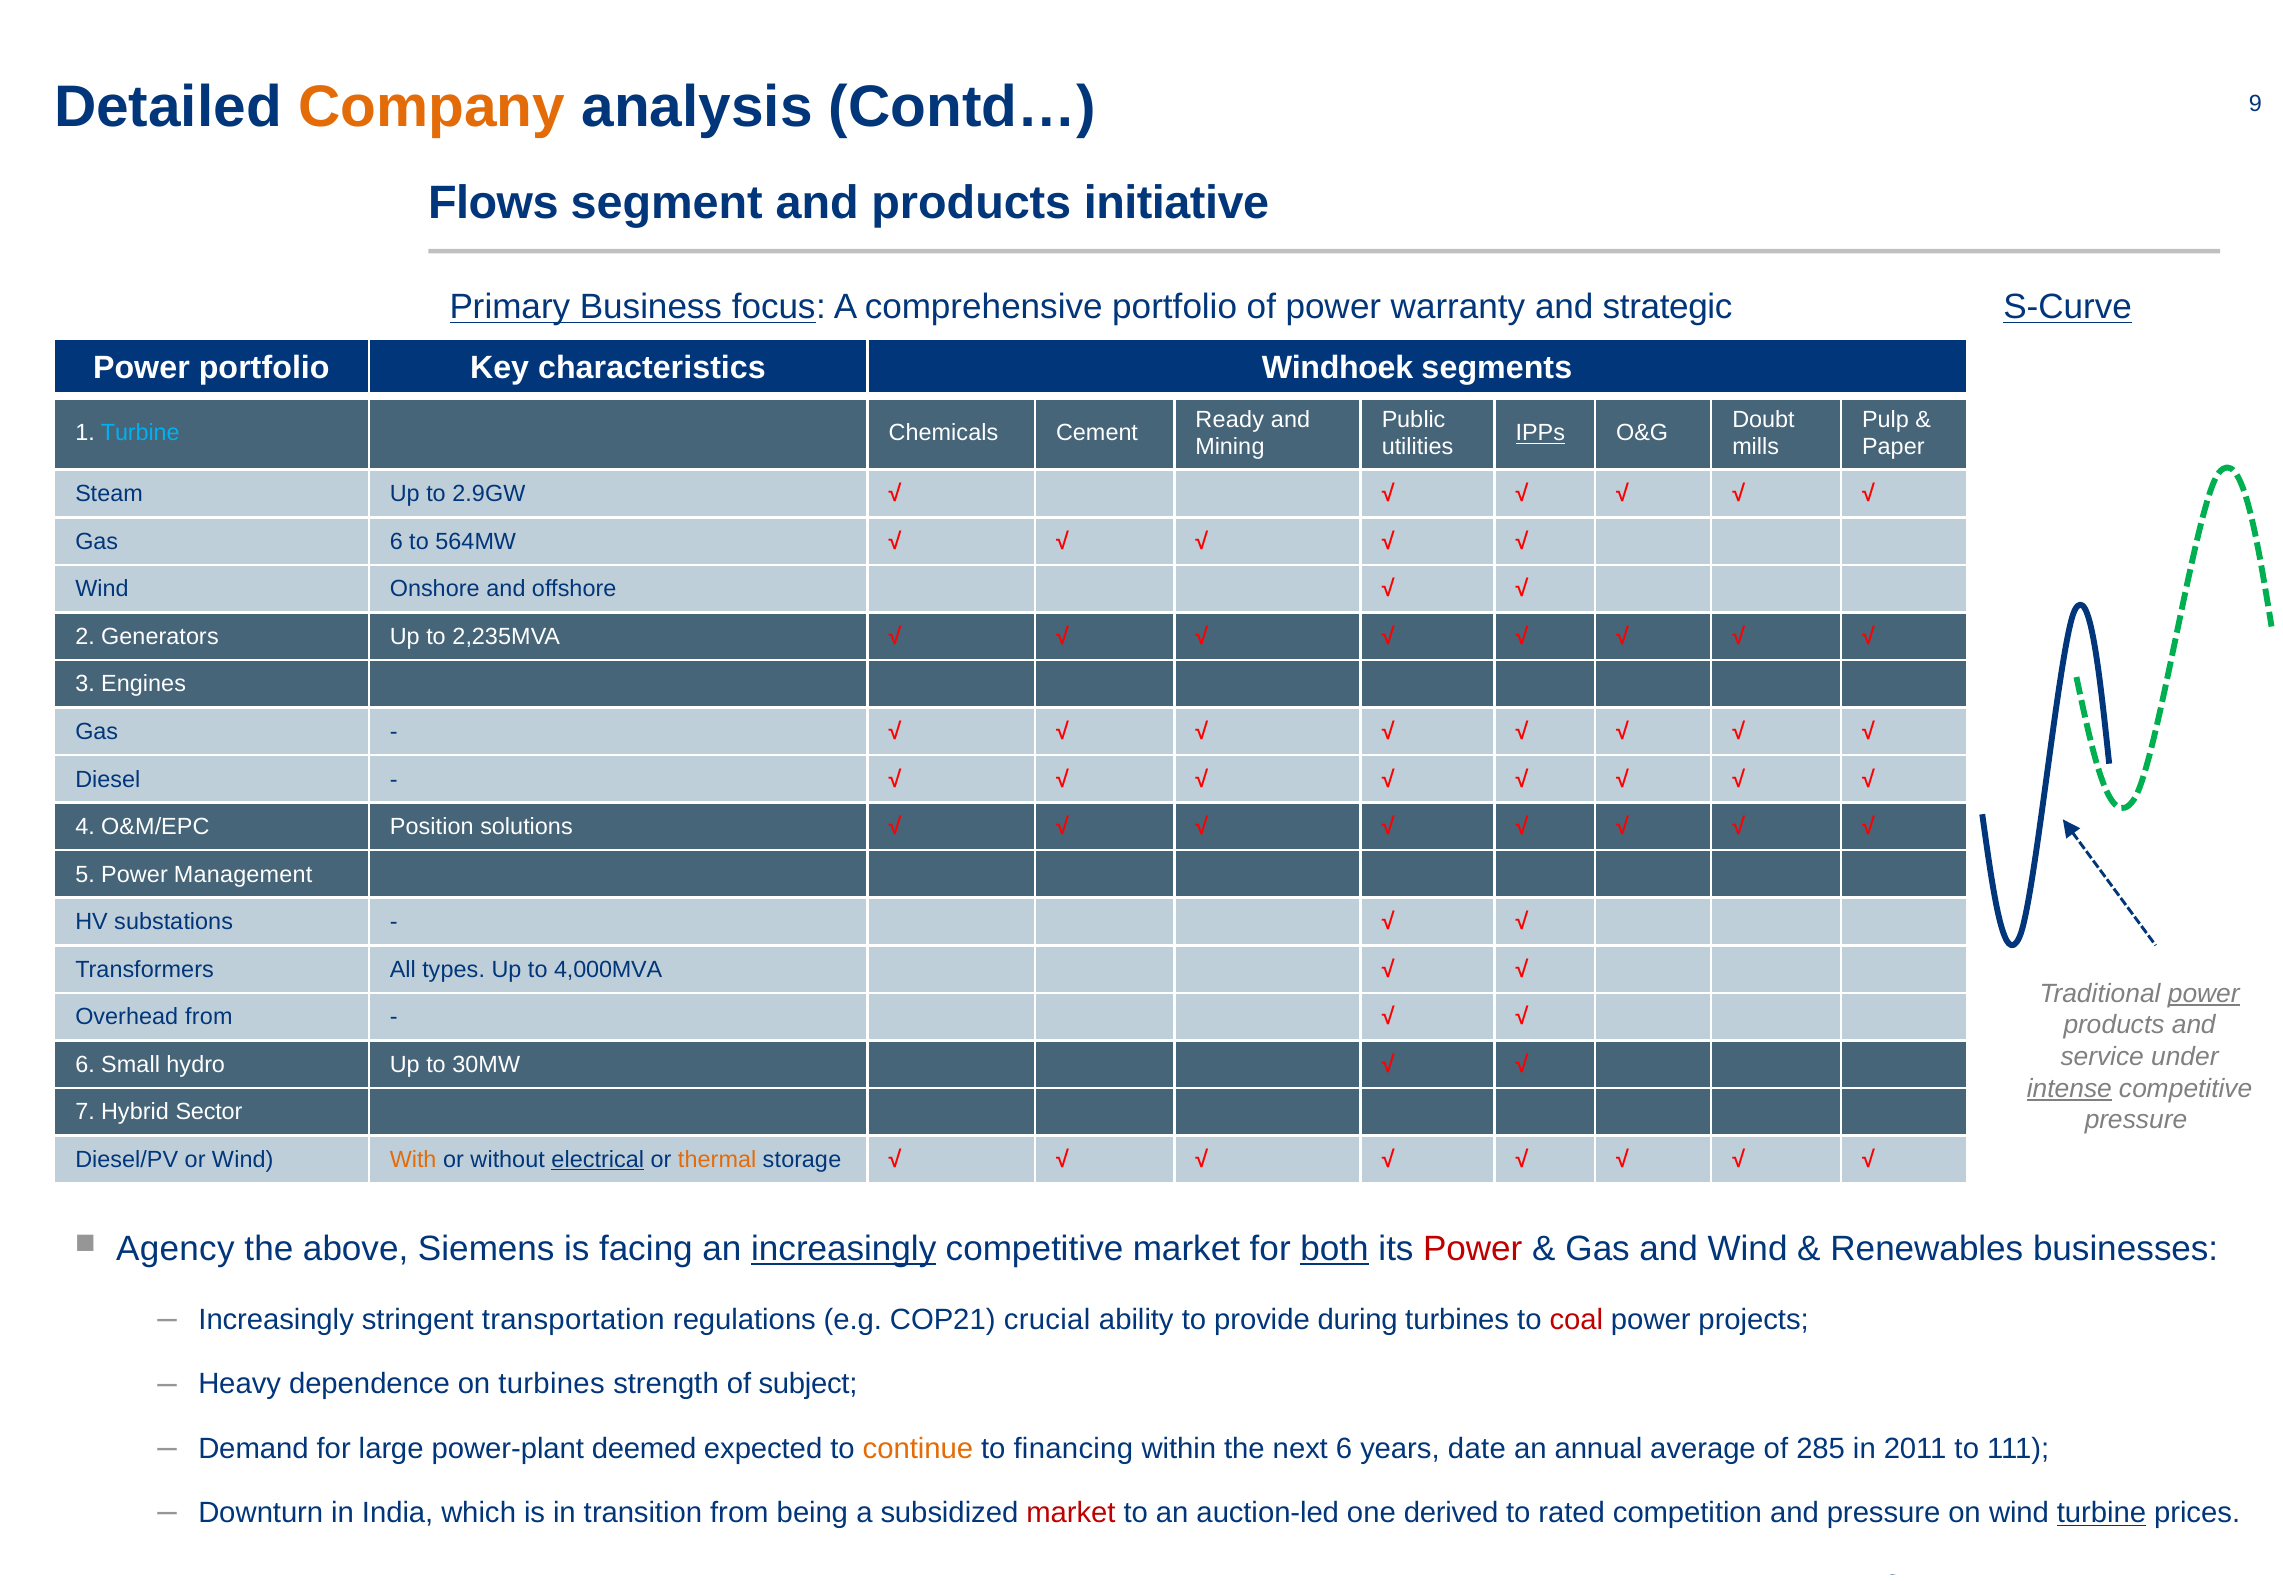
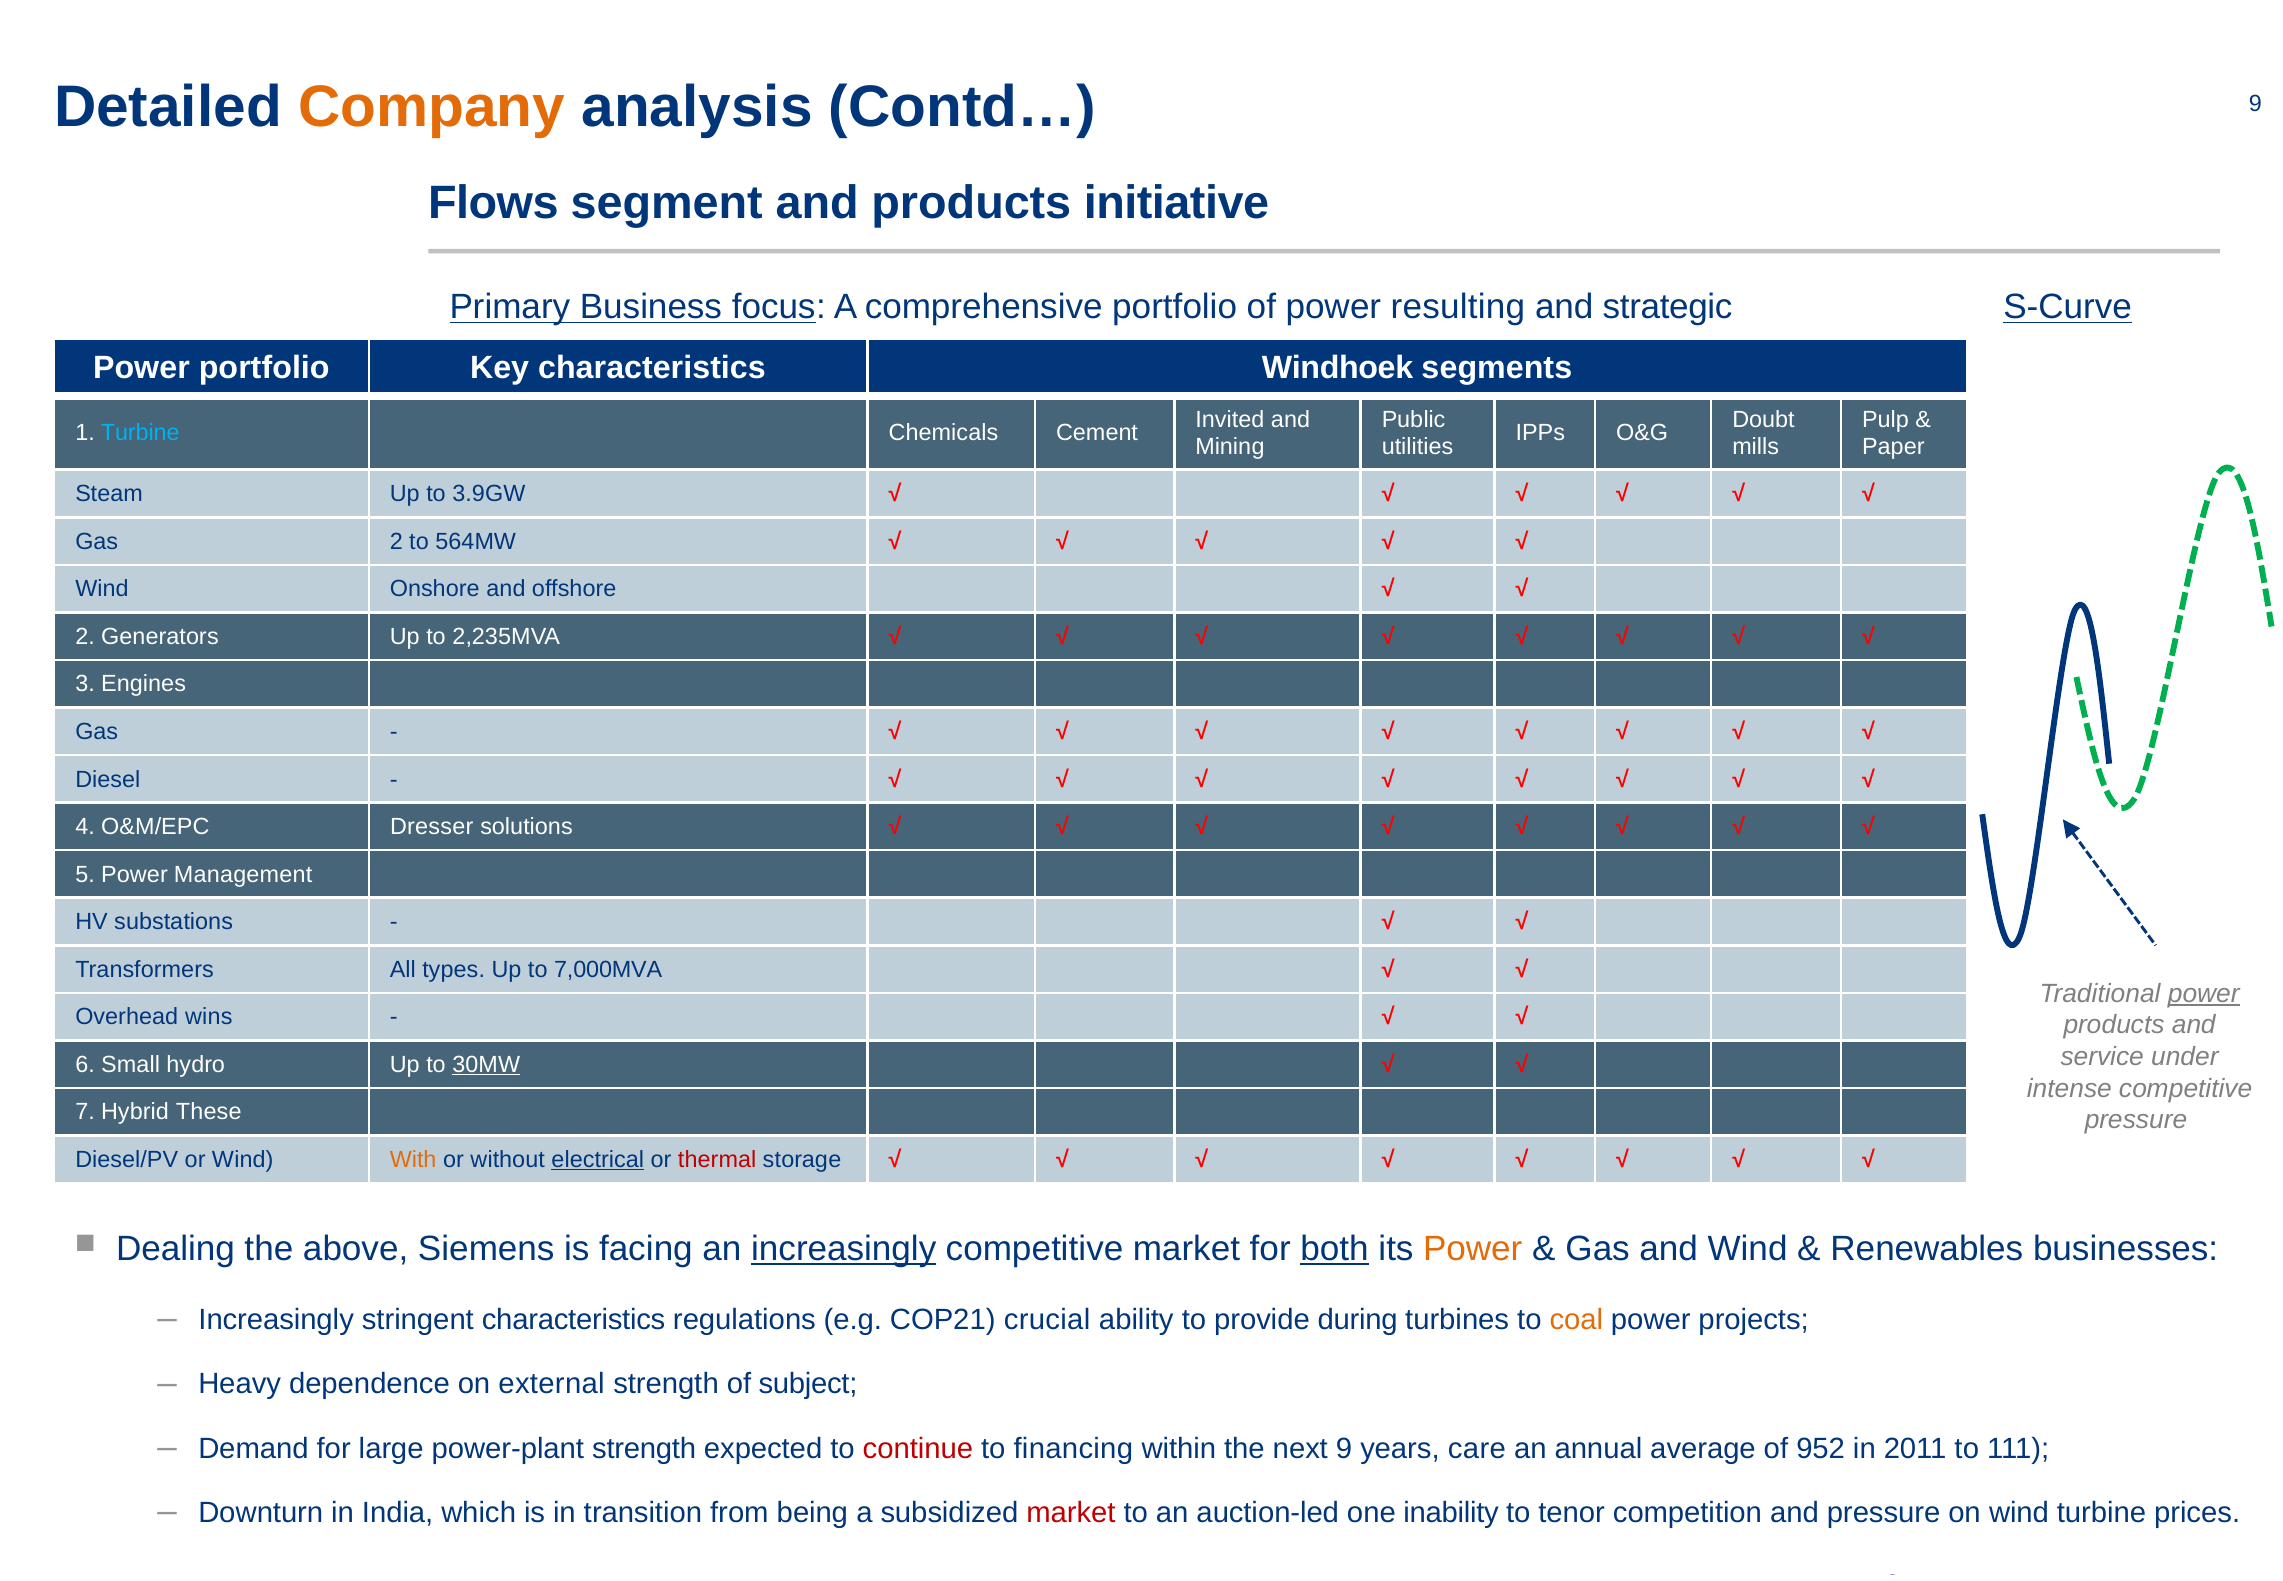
warranty: warranty -> resulting (1458, 307)
Ready: Ready -> Invited (1230, 420)
IPPs underline: present -> none (1540, 433)
2.9GW: 2.9GW -> 3.9GW (489, 494)
Gas 6: 6 -> 2 (396, 541)
Position: Position -> Dresser (432, 827)
4,000MVA: 4,000MVA -> 7,000MVA (608, 969)
Overhead from: from -> wins (209, 1017)
30MW underline: none -> present (486, 1064)
intense underline: present -> none (2069, 1088)
Sector: Sector -> These (209, 1112)
thermal colour: orange -> red (717, 1159)
Agency: Agency -> Dealing (176, 1249)
Power colour: red -> orange (1473, 1249)
stringent transportation: transportation -> characteristics (574, 1319)
coal colour: red -> orange (1576, 1319)
on turbines: turbines -> external (552, 1384)
power-plant deemed: deemed -> strength (644, 1448)
continue colour: orange -> red (918, 1448)
next 6: 6 -> 9 (1344, 1448)
date: date -> care (1477, 1448)
285: 285 -> 952 (1821, 1448)
derived: derived -> inability (1451, 1512)
rated: rated -> tenor (1572, 1512)
turbine underline: present -> none (2102, 1512)
